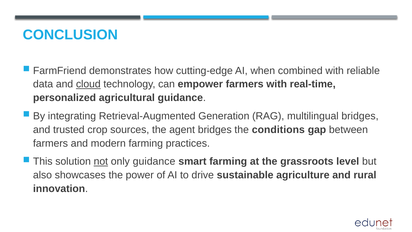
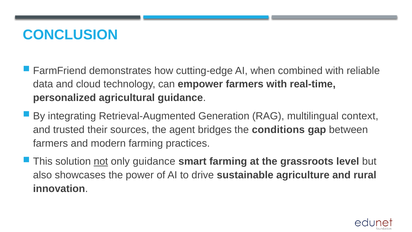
cloud underline: present -> none (88, 84)
multilingual bridges: bridges -> context (360, 116)
crop: crop -> their (97, 130)
